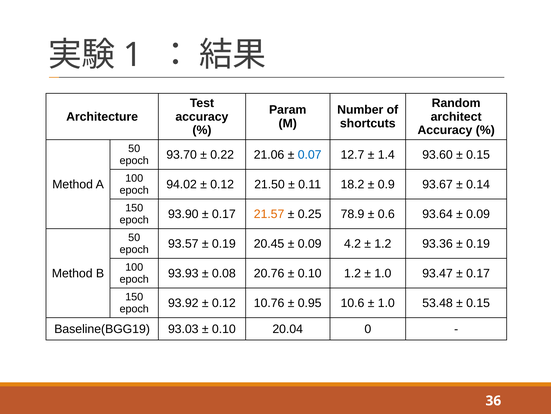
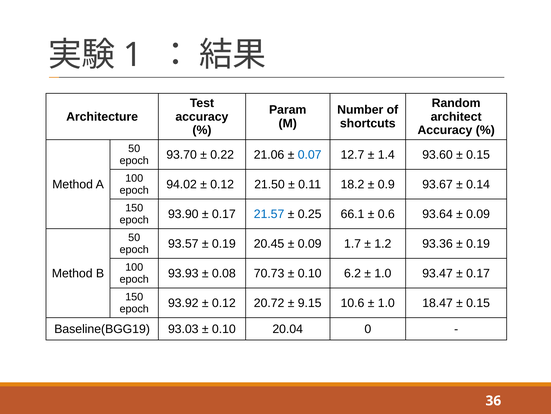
21.57 colour: orange -> blue (269, 214)
78.9: 78.9 -> 66.1 (353, 214)
4.2: 4.2 -> 1.7 (353, 243)
20.76: 20.76 -> 70.73 (269, 273)
0.10 1.2: 1.2 -> 6.2 (353, 273)
10.76: 10.76 -> 20.72 (269, 302)
0.95: 0.95 -> 9.15 (310, 302)
53.48: 53.48 -> 18.47 (438, 302)
